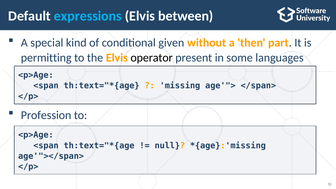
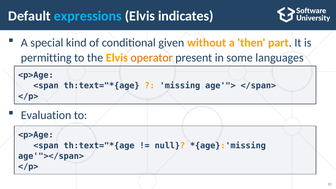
between: between -> indicates (186, 16)
operator colour: black -> orange (152, 58)
Profession: Profession -> Evaluation (46, 115)
